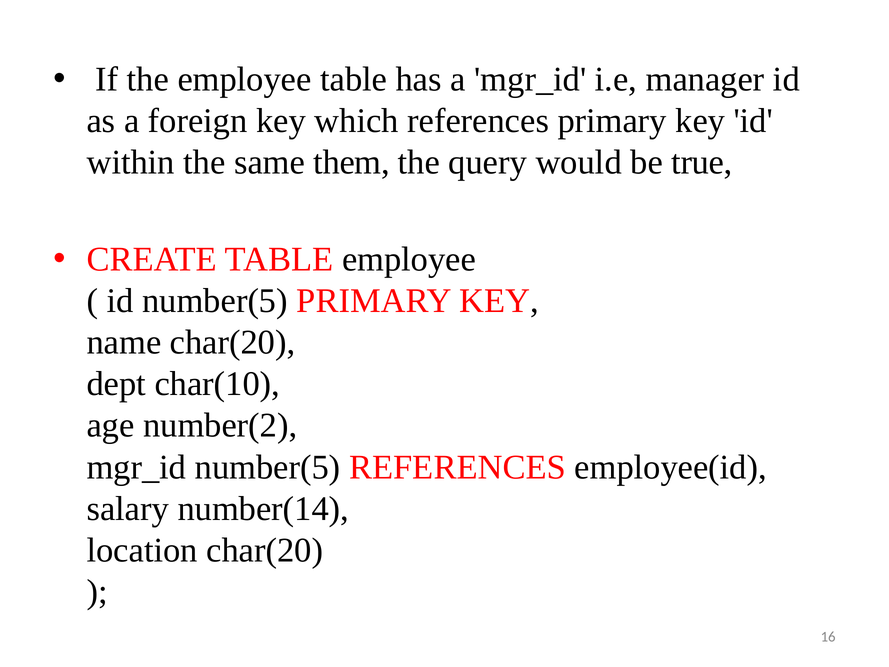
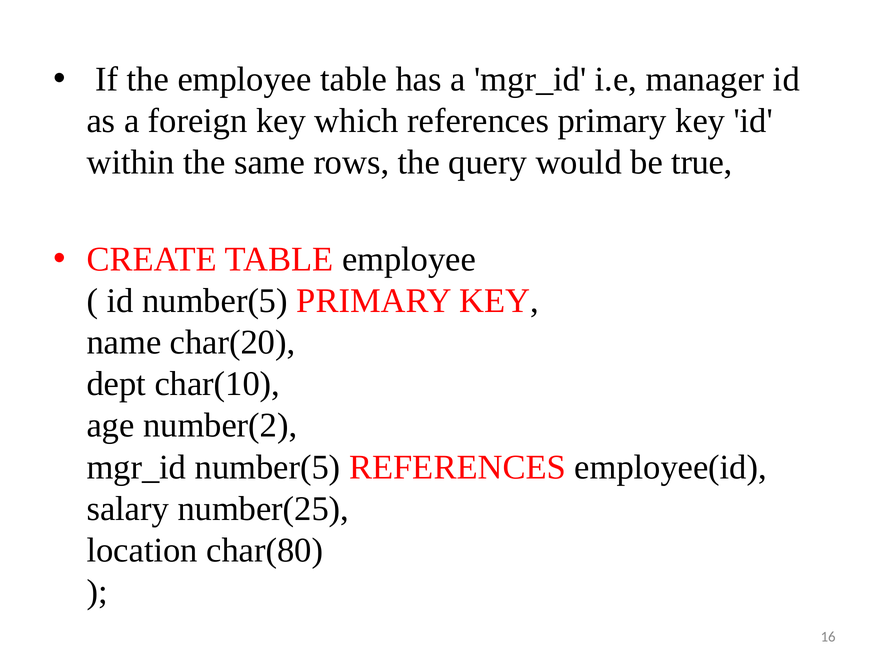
them: them -> rows (351, 163)
number(14: number(14 -> number(25 (263, 508)
location char(20: char(20 -> char(80 (265, 550)
